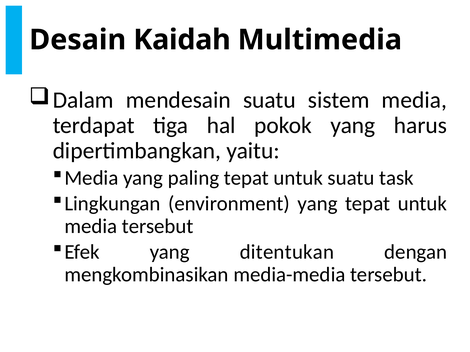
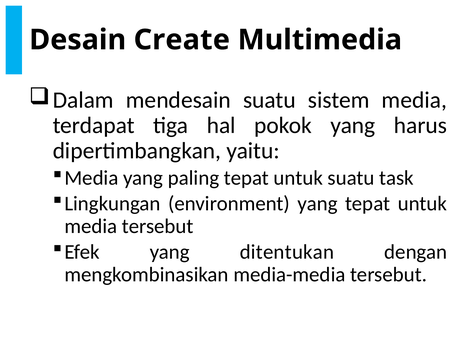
Kaidah: Kaidah -> Create (182, 40)
